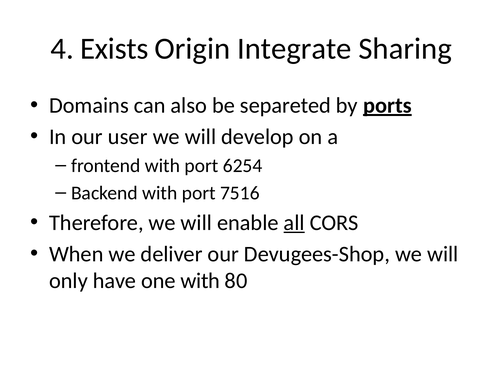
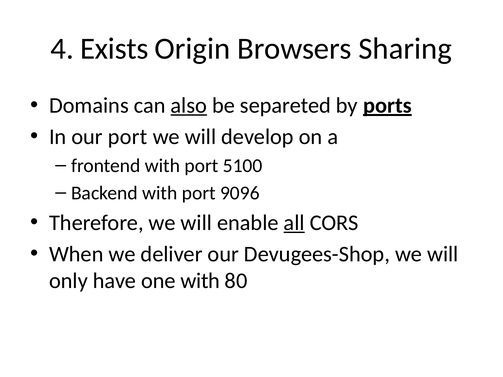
Integrate: Integrate -> Browsers (294, 49)
also underline: none -> present (189, 106)
our user: user -> port (128, 137)
6254: 6254 -> 5100 (243, 166)
7516: 7516 -> 9096 (240, 193)
